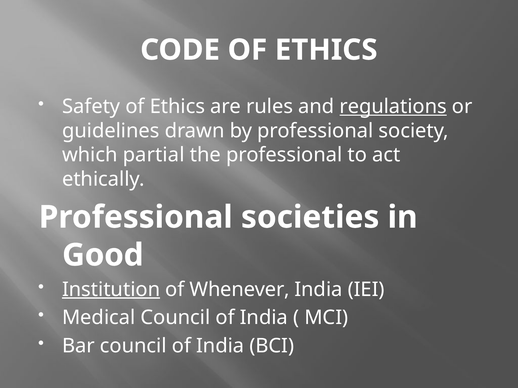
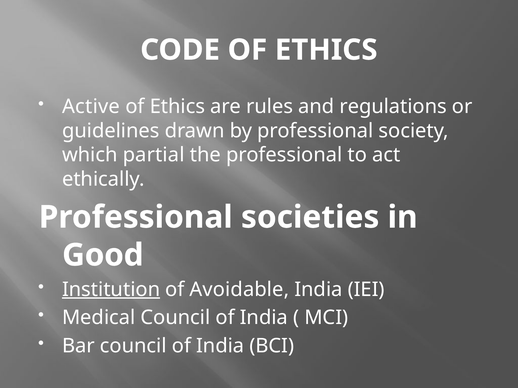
Safety: Safety -> Active (91, 107)
regulations underline: present -> none (393, 107)
Whenever: Whenever -> Avoidable (239, 290)
